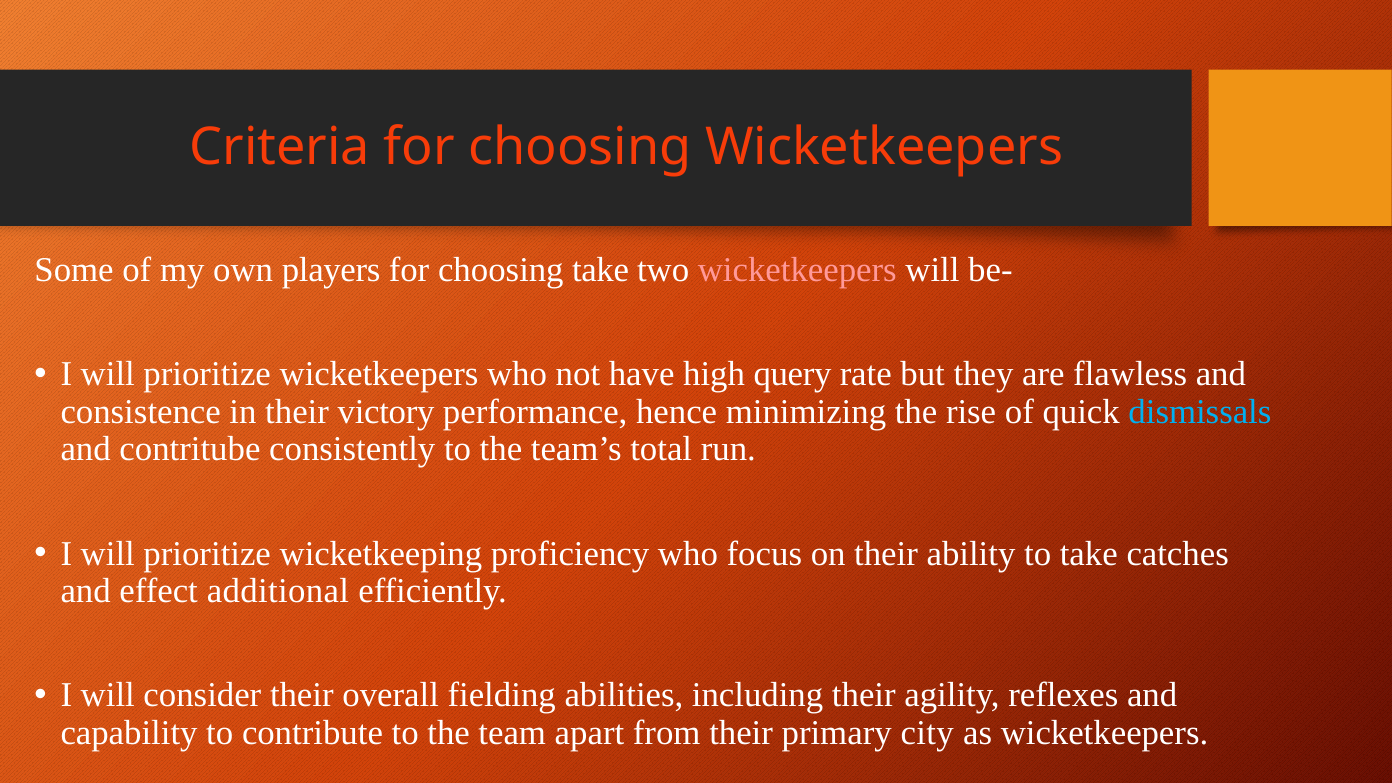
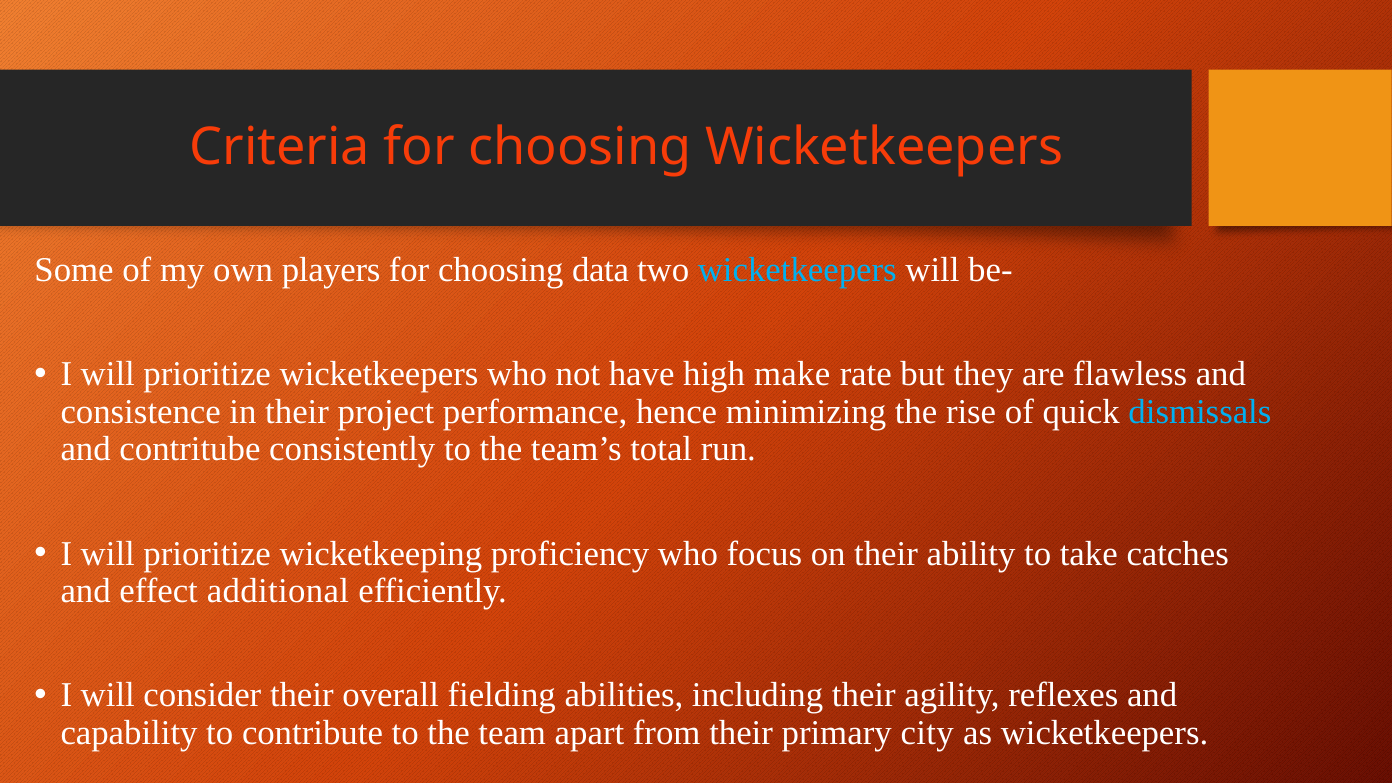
choosing take: take -> data (601, 270)
wicketkeepers colour: pink -> light blue (797, 270)
query: query -> make (792, 374)
victory: victory -> project (386, 412)
